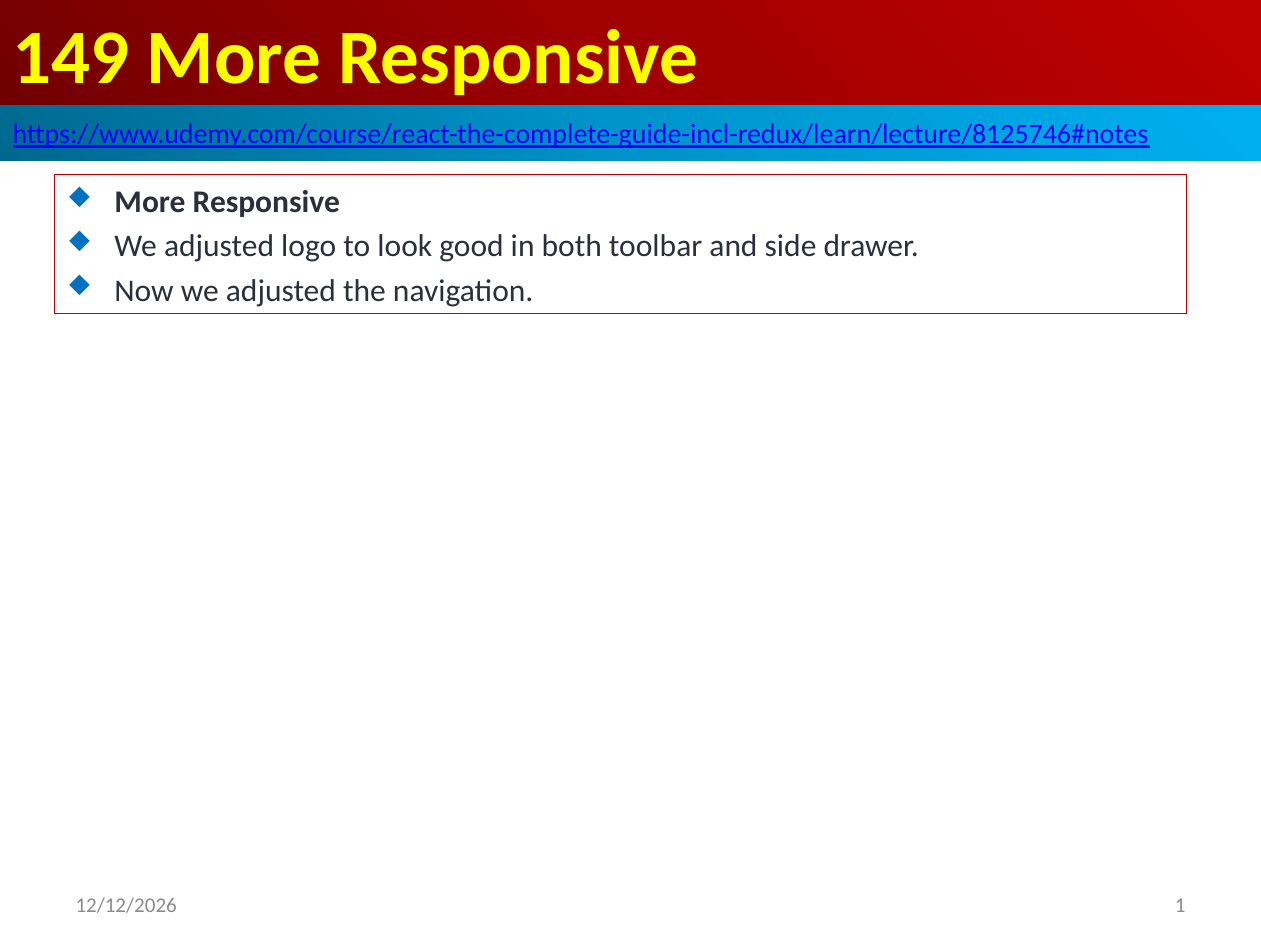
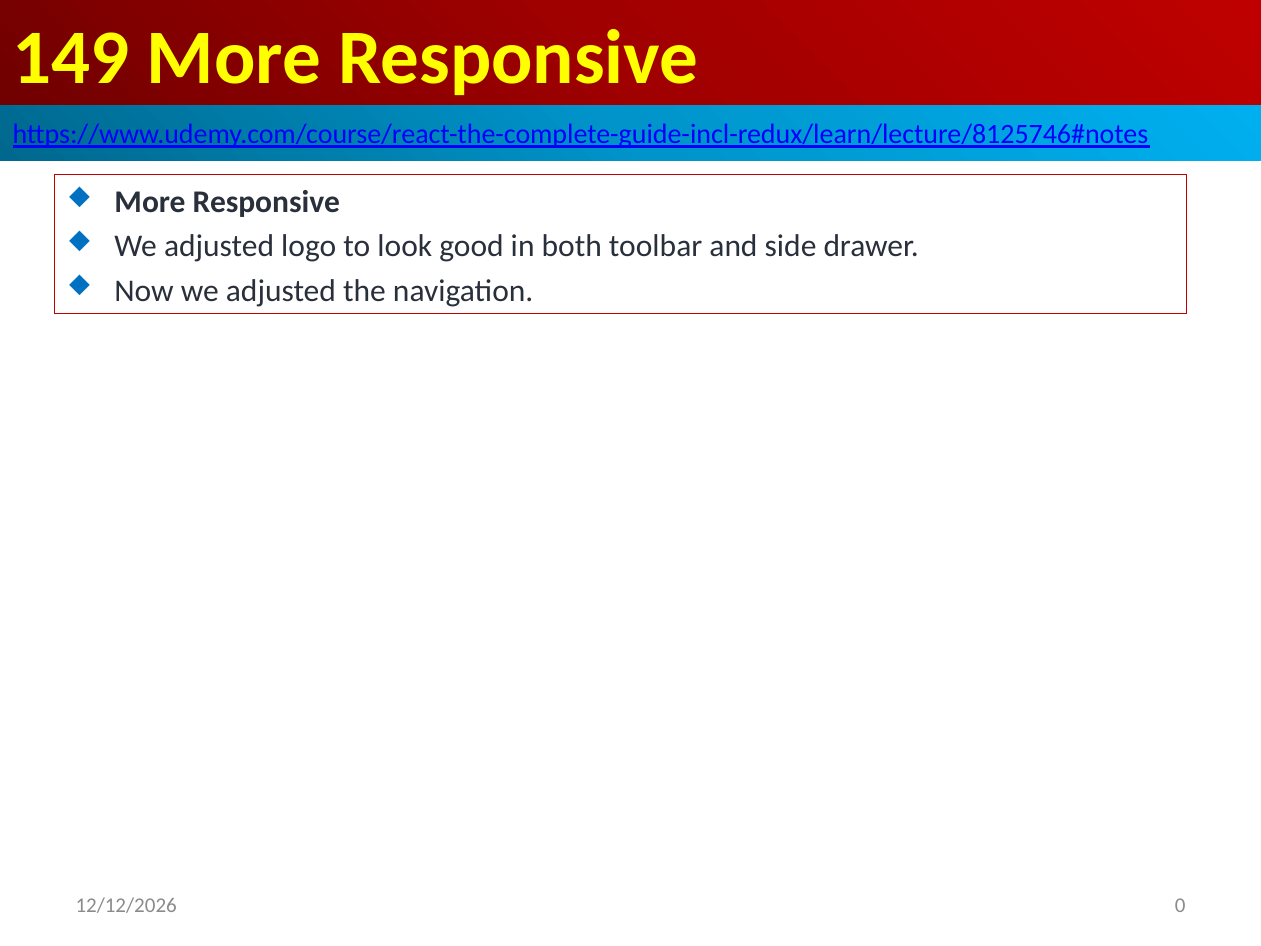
1: 1 -> 0 (1180, 906)
